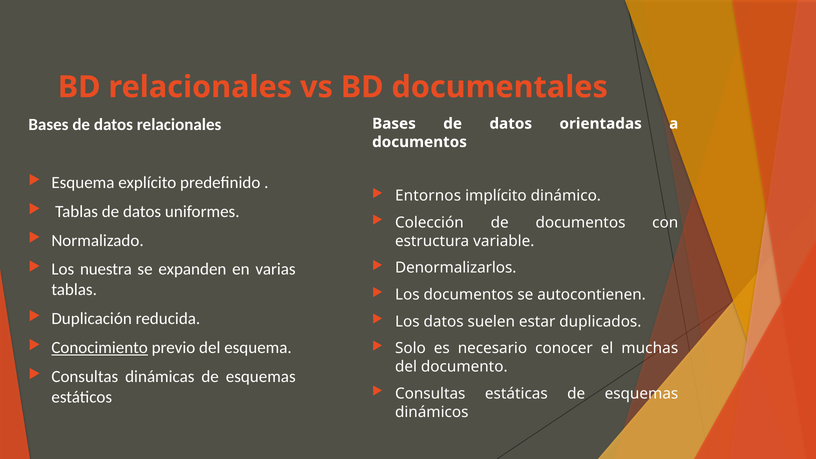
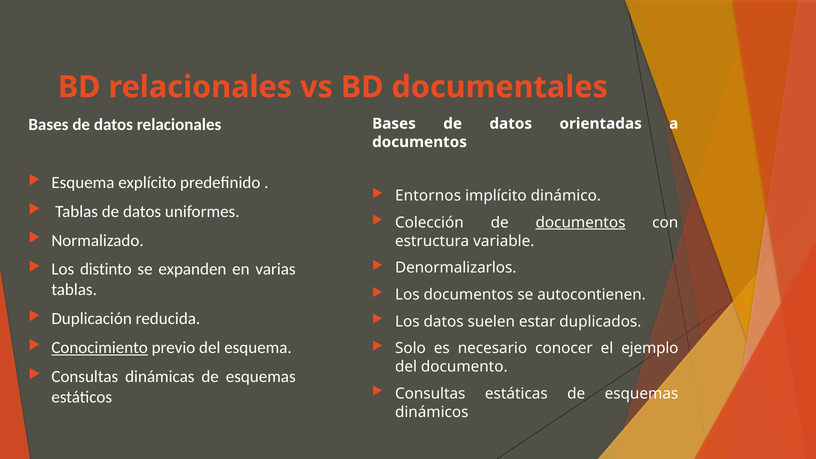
documentos underline: none -> present (580, 223)
nuestra: nuestra -> distinto (106, 269)
muchas: muchas -> ejemplo (650, 348)
